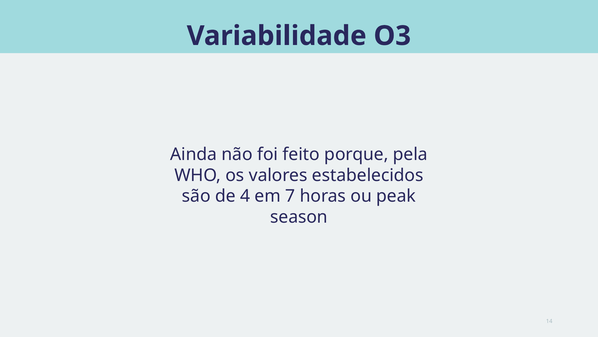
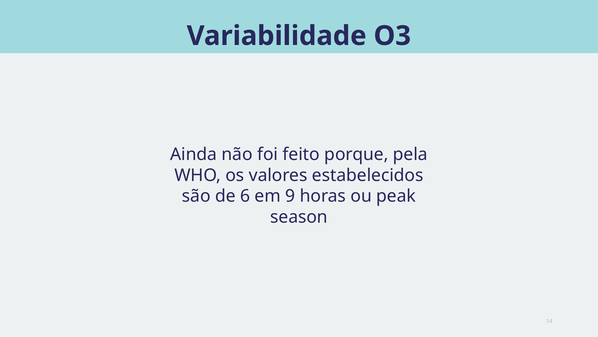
4: 4 -> 6 (245, 196)
7: 7 -> 9 (290, 196)
